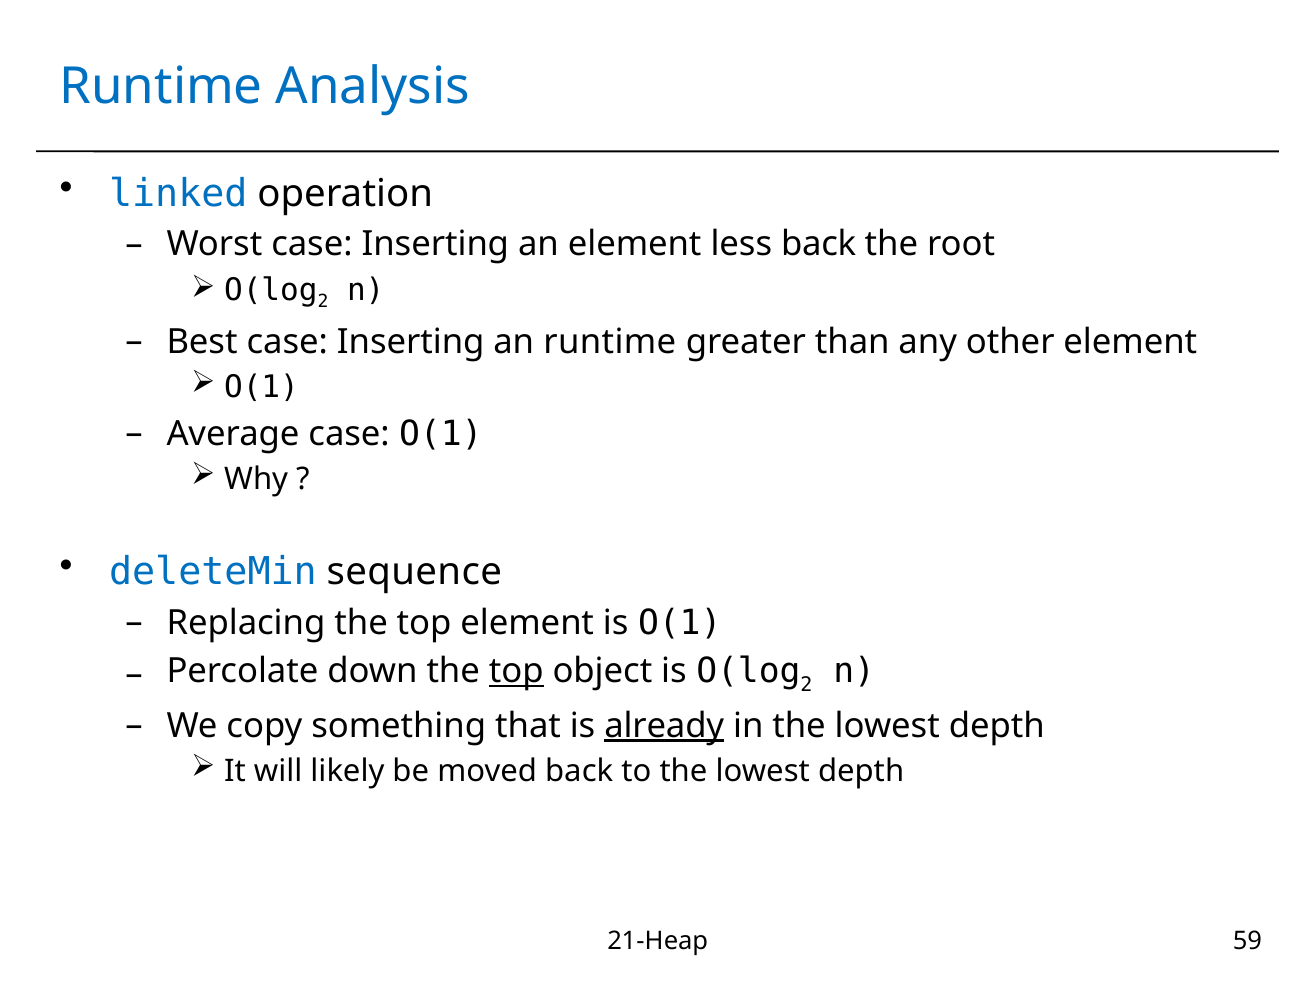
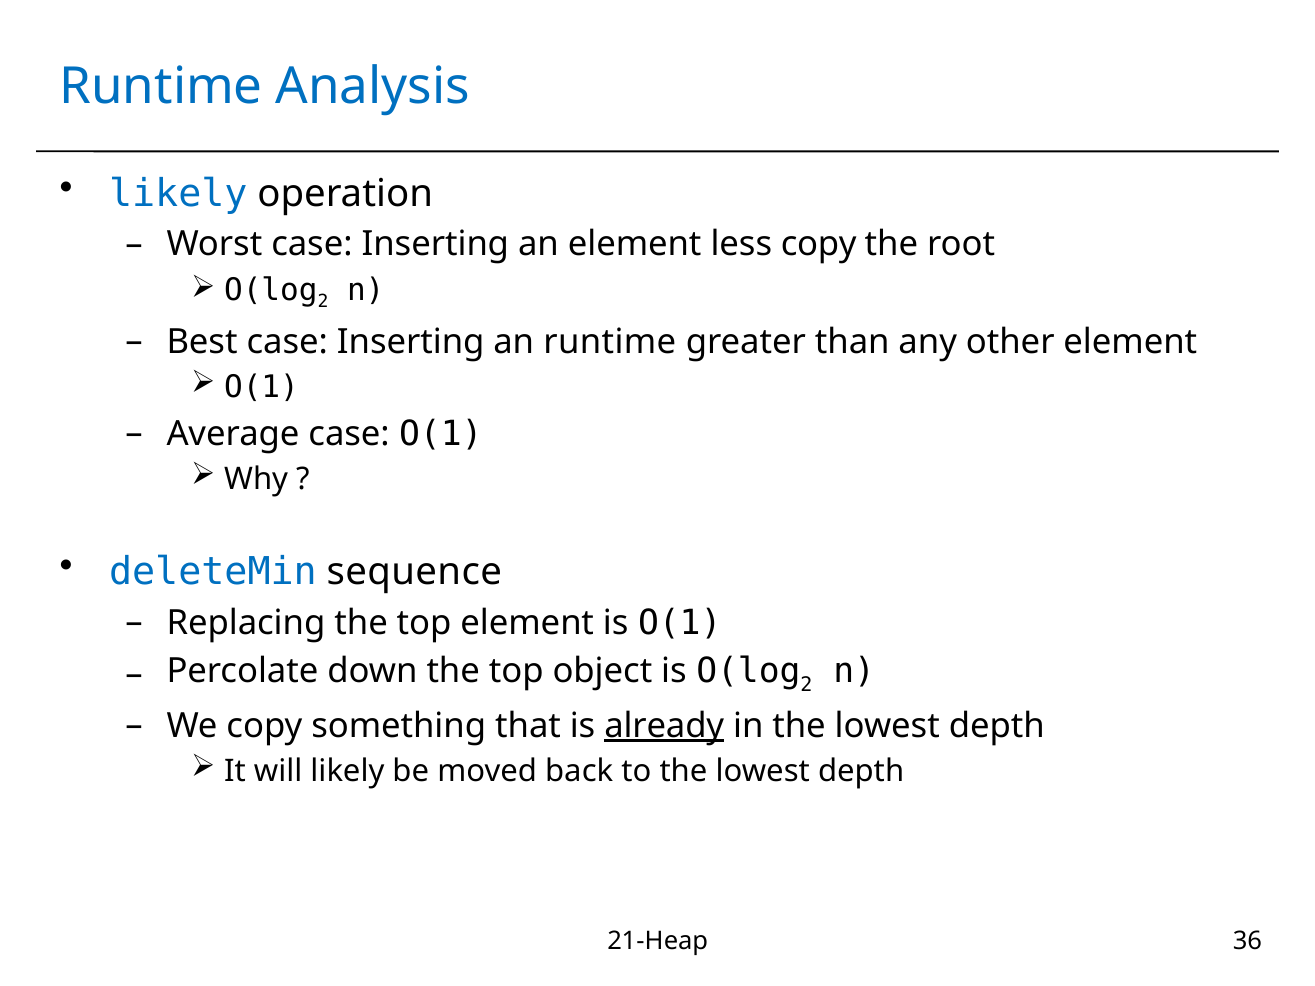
linked: linked -> likely (178, 194)
less back: back -> copy (819, 245)
top underline: present -> none (516, 672)
59: 59 -> 36 (1247, 941)
